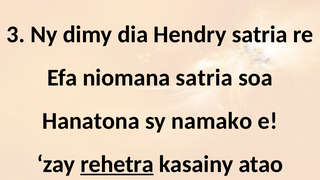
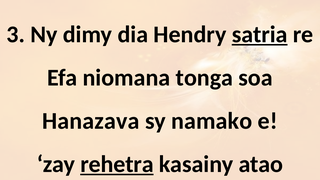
satria underline: none -> present (260, 35)
niomana satria: satria -> tonga (204, 78)
Hanatona: Hanatona -> Hanazava (91, 121)
